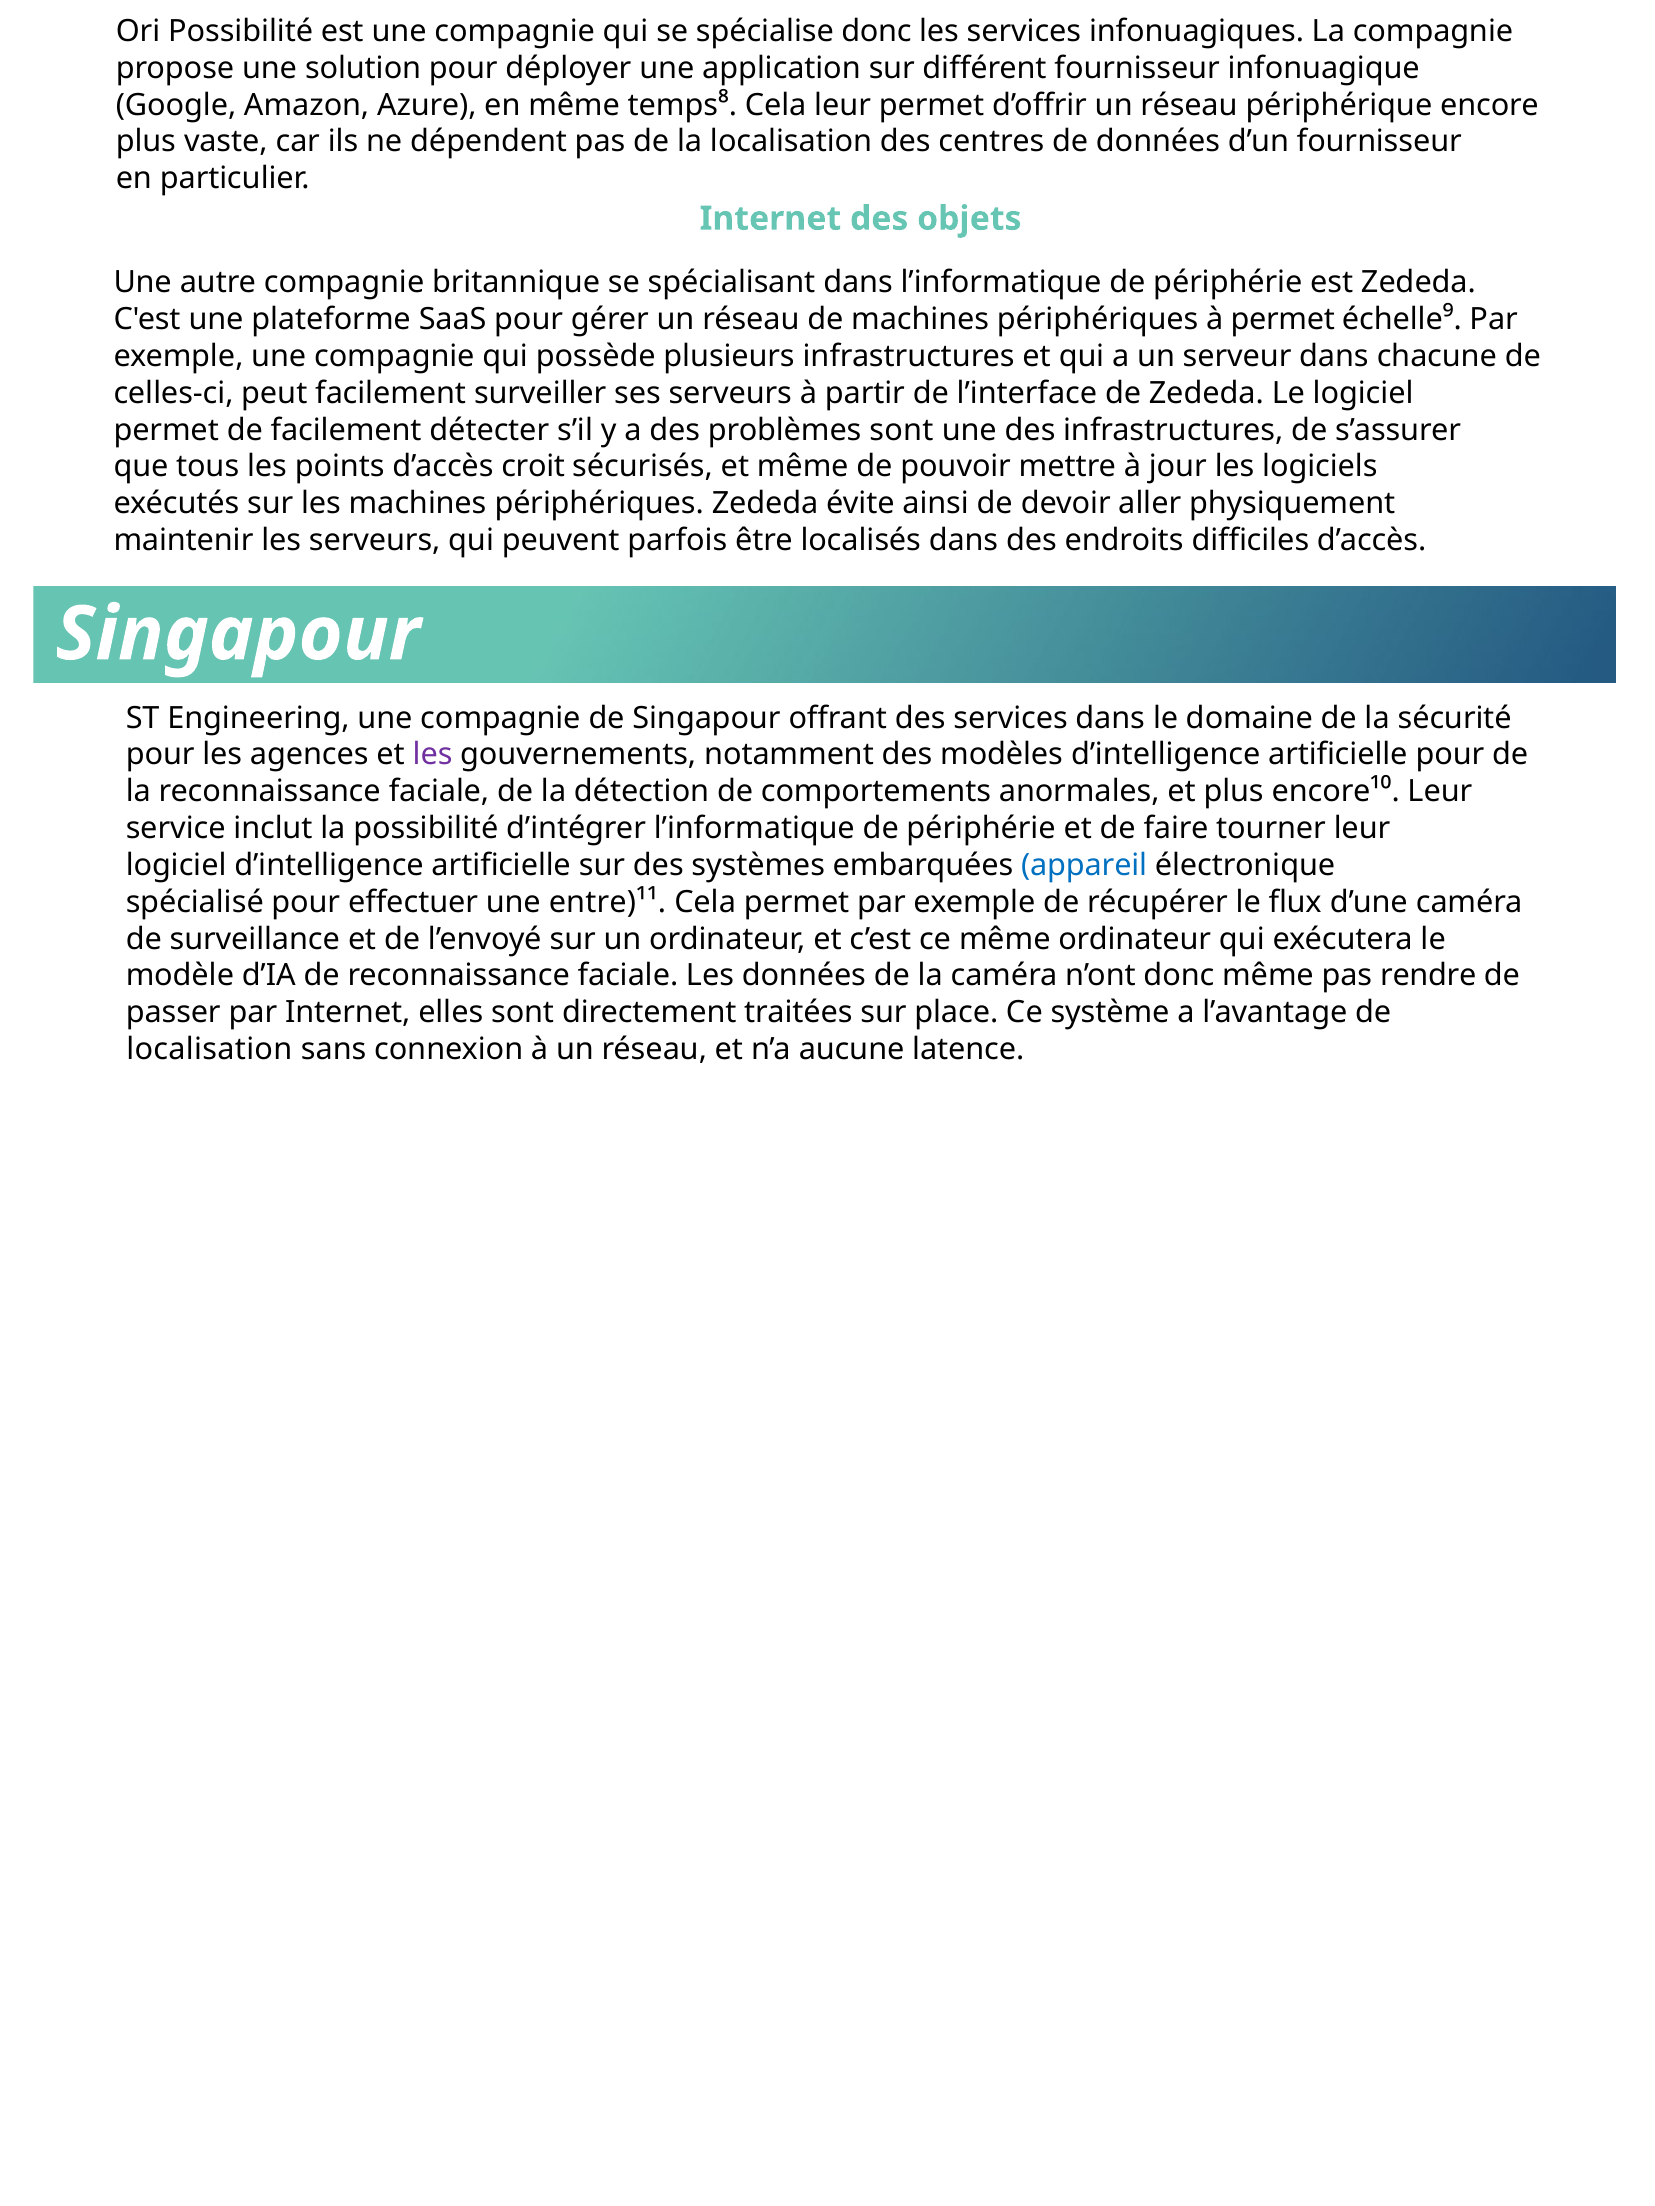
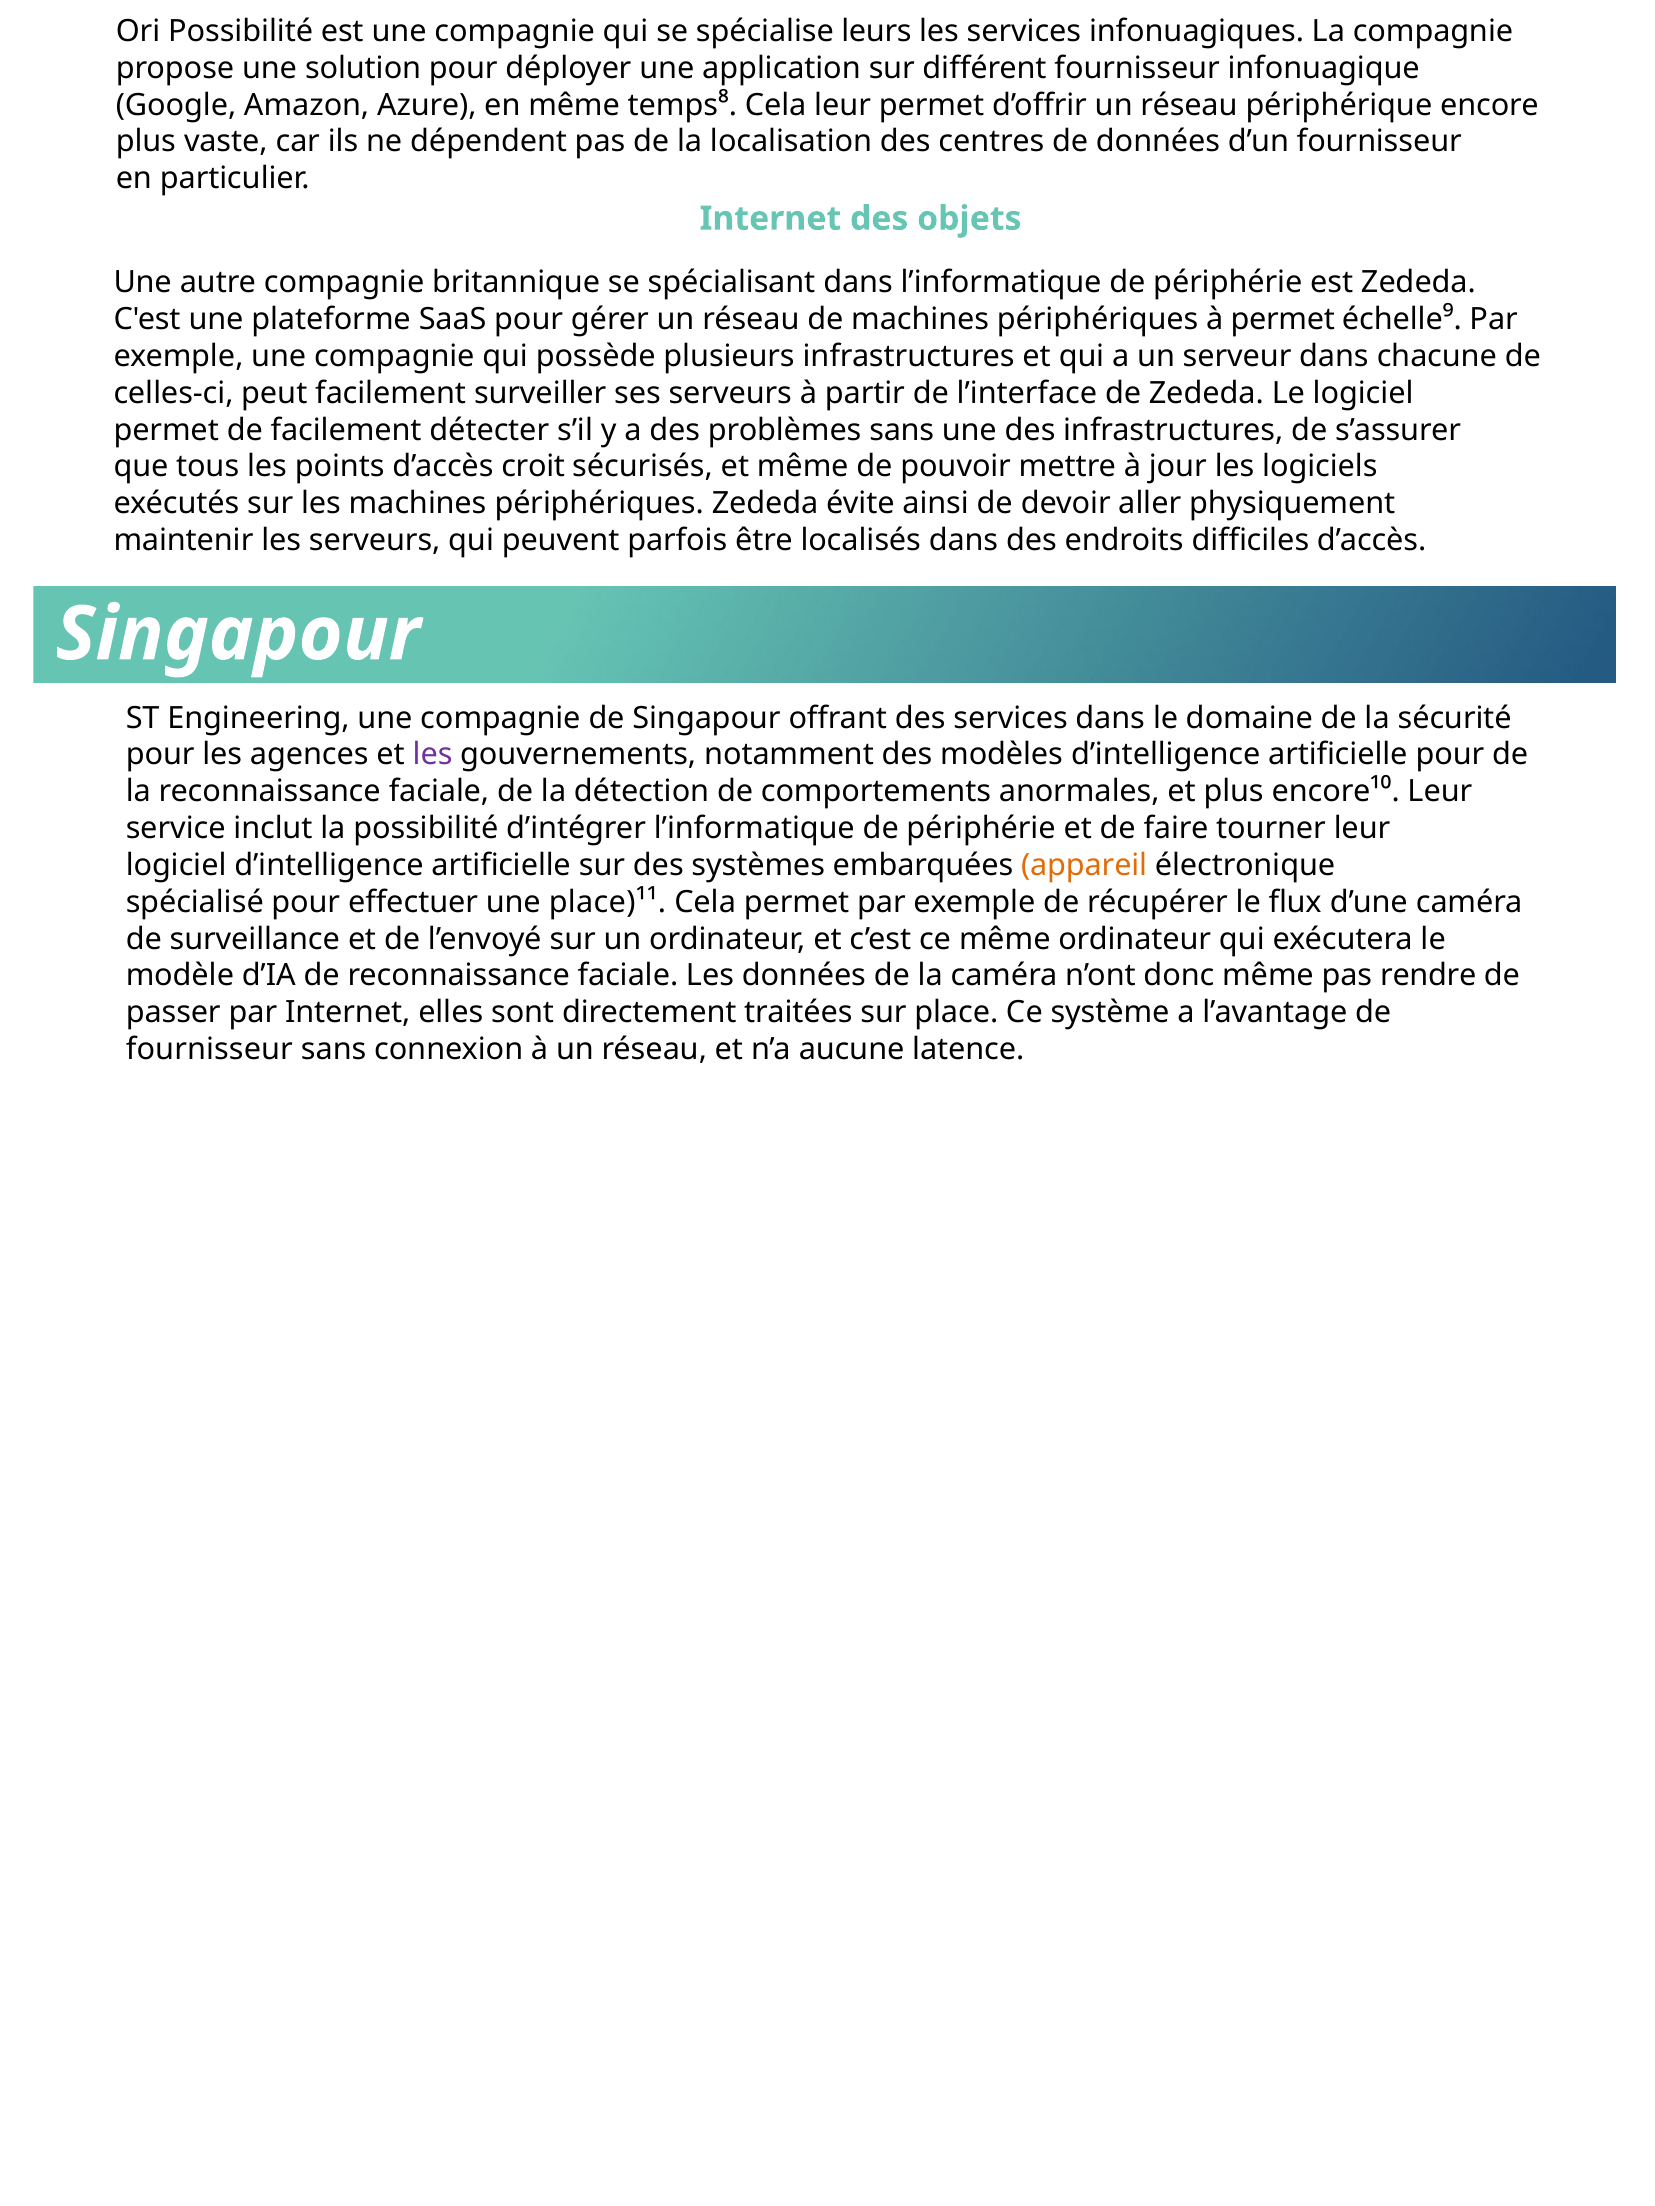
spécialise donc: donc -> leurs (876, 31)
problèmes sont: sont -> sans (902, 430)
appareil colour: blue -> orange (1084, 866)
entre)¹¹: entre)¹¹ -> place)¹¹ (607, 902)
localisation: localisation -> fournisseur (209, 1050)
